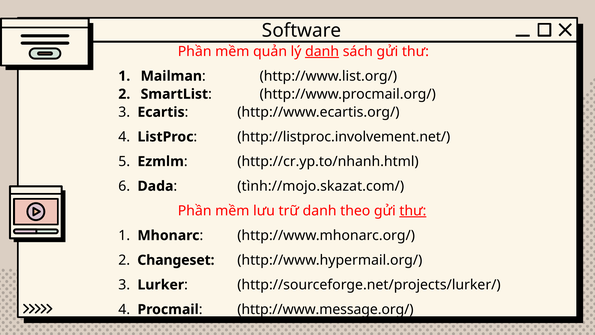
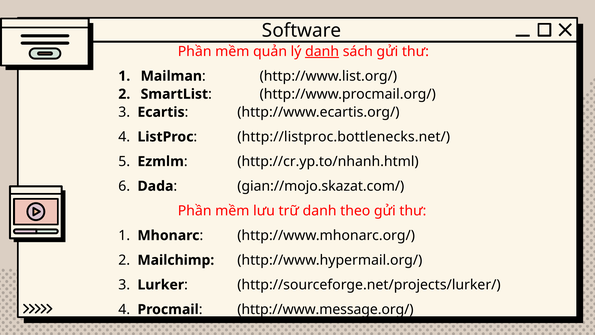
http://listproc.involvement.net/: http://listproc.involvement.net/ -> http://listproc.bottlenecks.net/ (344, 137)
tình://mojo.skazat.com/: tình://mojo.skazat.com/ -> gian://mojo.skazat.com/ (321, 186)
thư underline: present -> none (413, 211)
Changeset: Changeset -> Mailchimp (176, 260)
